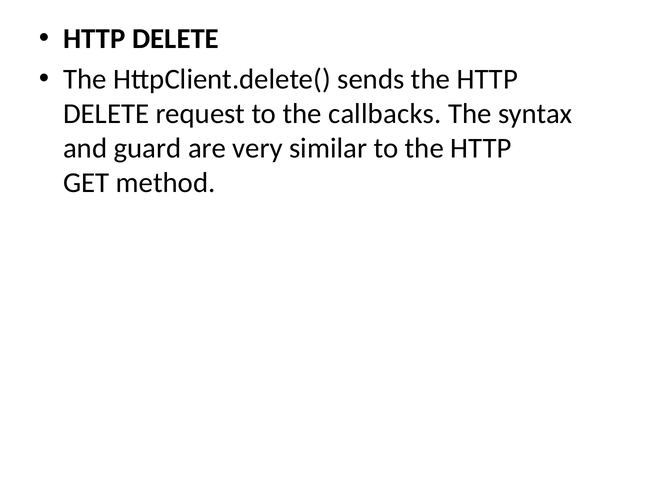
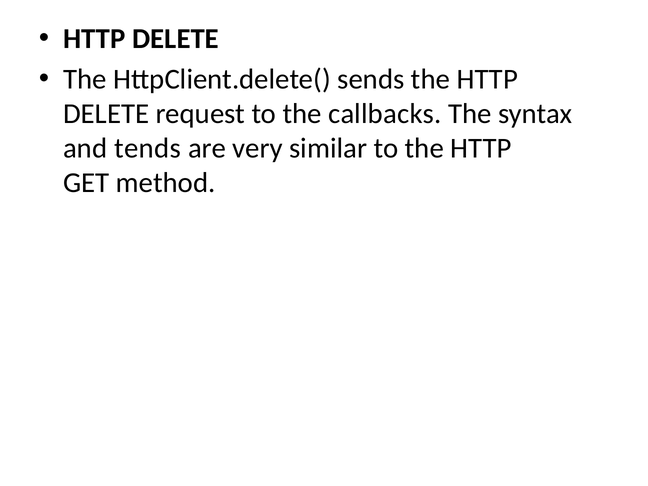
guard: guard -> tends (147, 148)
